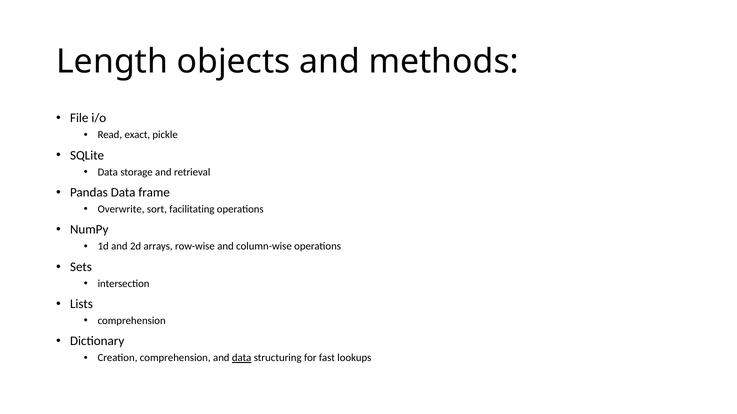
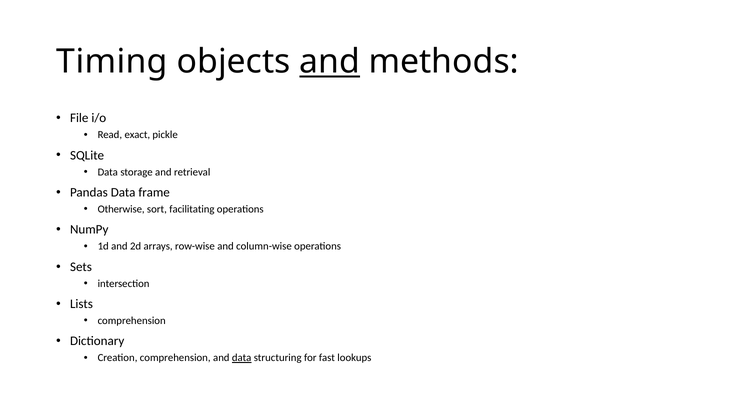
Length: Length -> Timing (112, 62)
and underline: none -> present (330, 62)
Overwrite: Overwrite -> Otherwise (121, 209)
